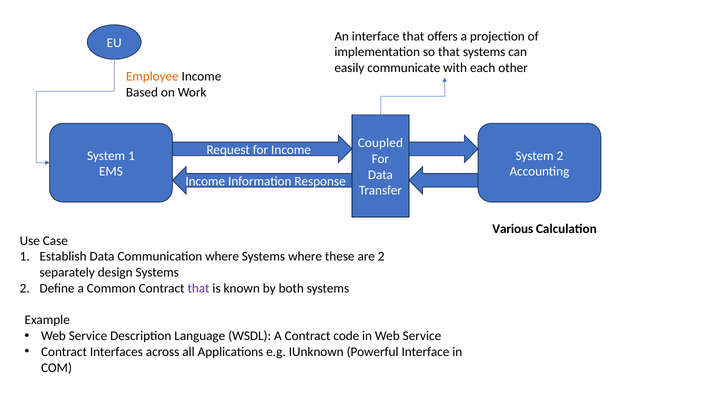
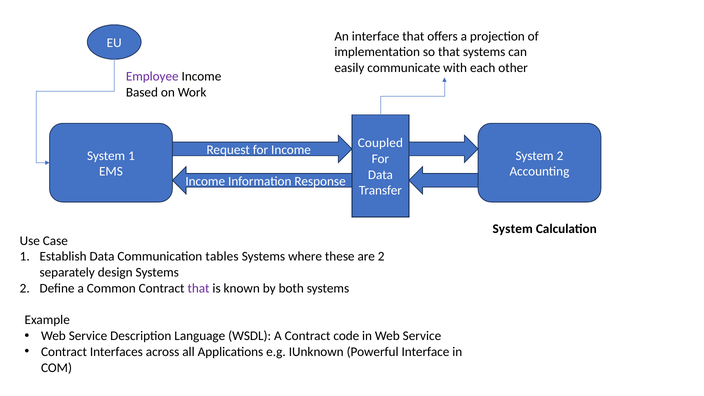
Employee colour: orange -> purple (152, 77)
Various: Various -> System (513, 229)
Communication where: where -> tables (222, 257)
